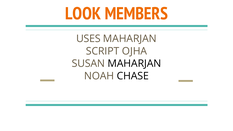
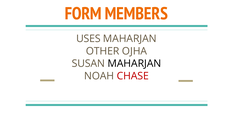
LOOK: LOOK -> FORM (83, 14)
SCRIPT: SCRIPT -> OTHER (103, 51)
CHASE colour: black -> red (133, 76)
